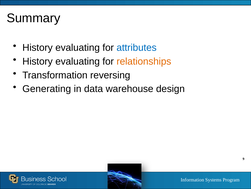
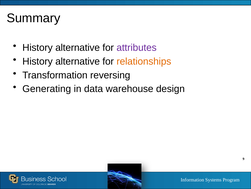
evaluating: evaluating -> alternative (78, 48)
attributes colour: blue -> purple (137, 48)
evaluating: evaluating -> alternative (78, 61)
